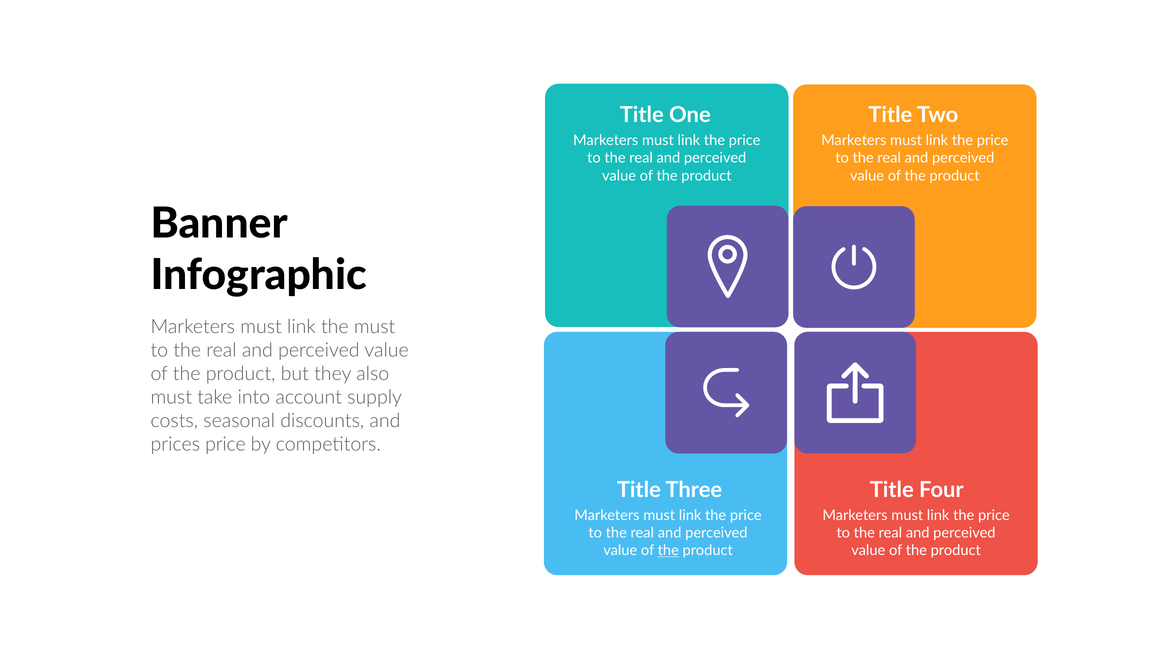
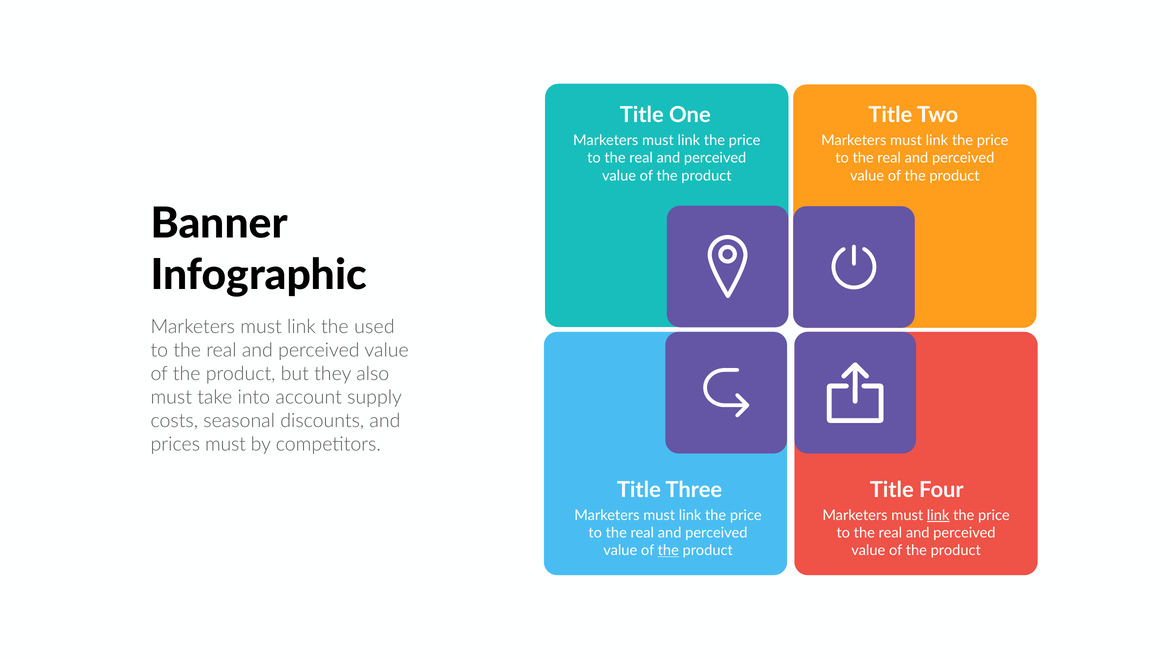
the must: must -> used (374, 327)
prices price: price -> must (225, 444)
link underline: none -> present (938, 515)
